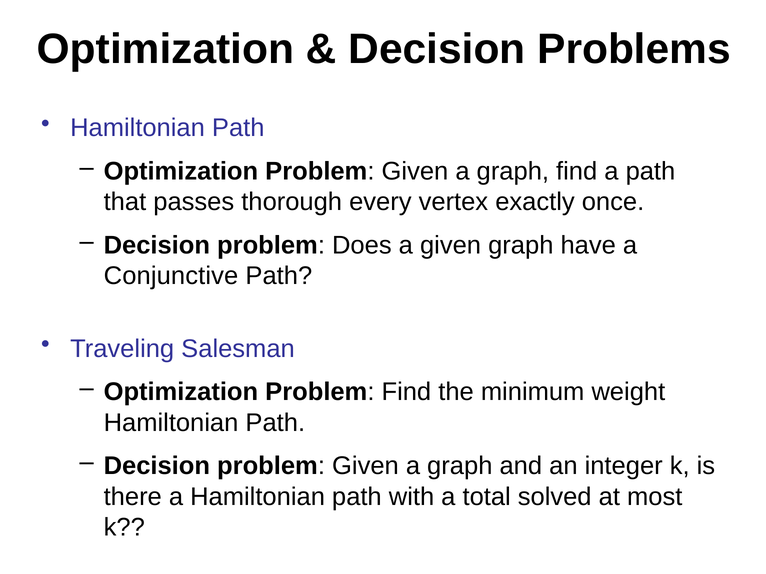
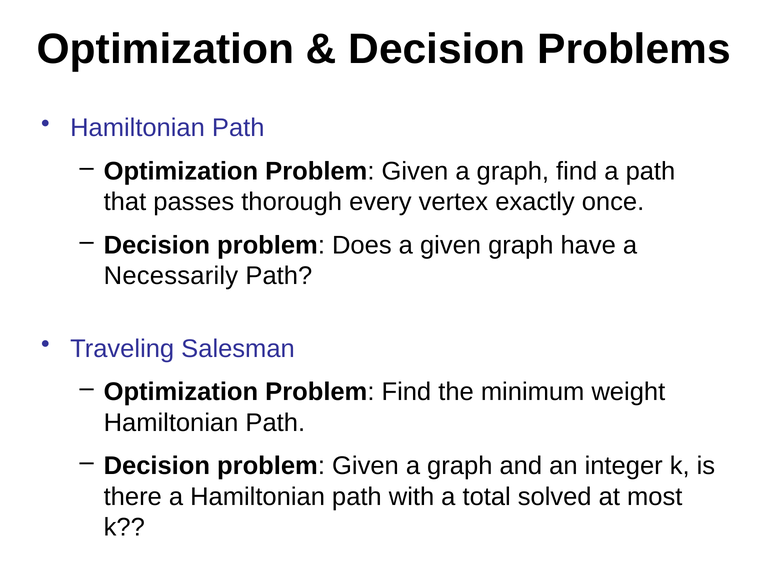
Conjunctive: Conjunctive -> Necessarily (171, 276)
